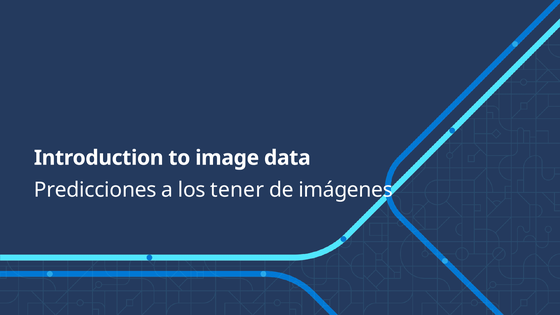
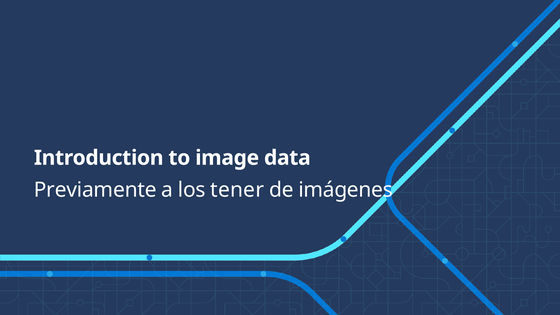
Predicciones: Predicciones -> Previamente (95, 190)
